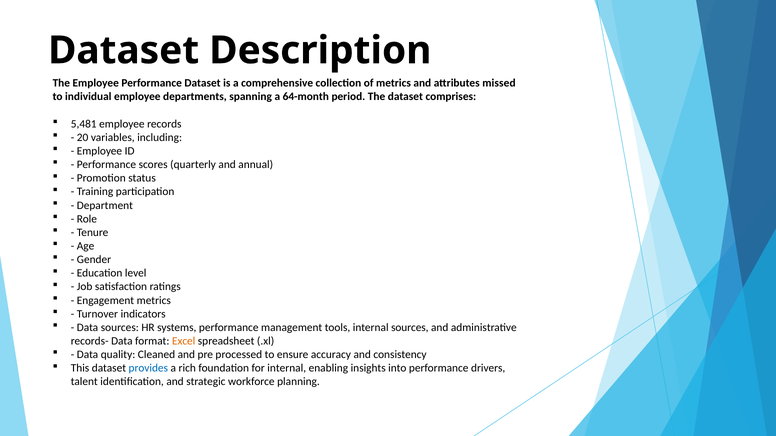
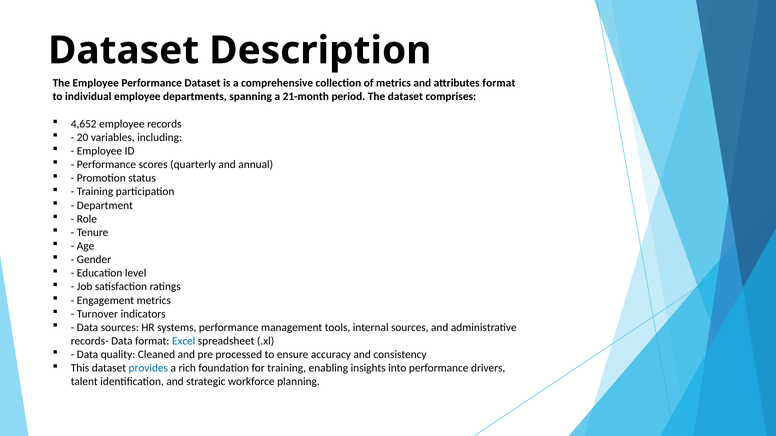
attributes missed: missed -> format (499, 83)
64-month: 64-month -> 21-month (306, 97)
5,481: 5,481 -> 4,652 (84, 124)
Excel colour: orange -> blue (184, 341)
for internal: internal -> training (287, 369)
